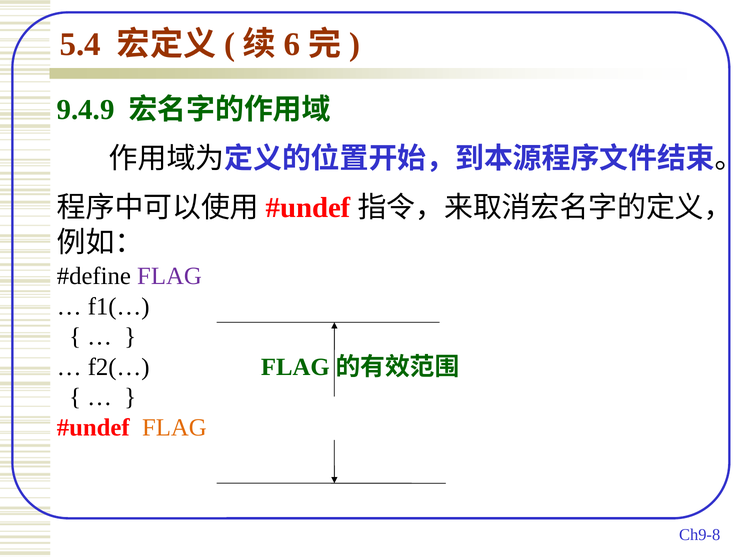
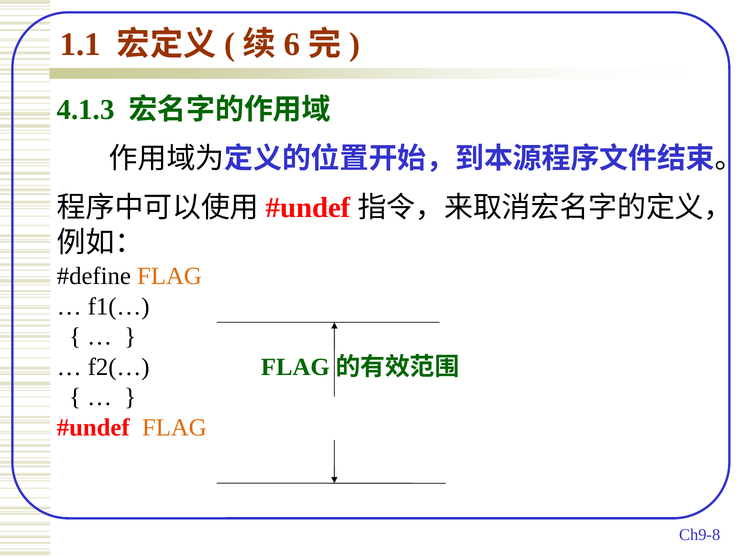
5.4: 5.4 -> 1.1 (80, 44)
9.4.9: 9.4.9 -> 4.1.3 (86, 110)
FLAG colour: purple -> orange (169, 276)
